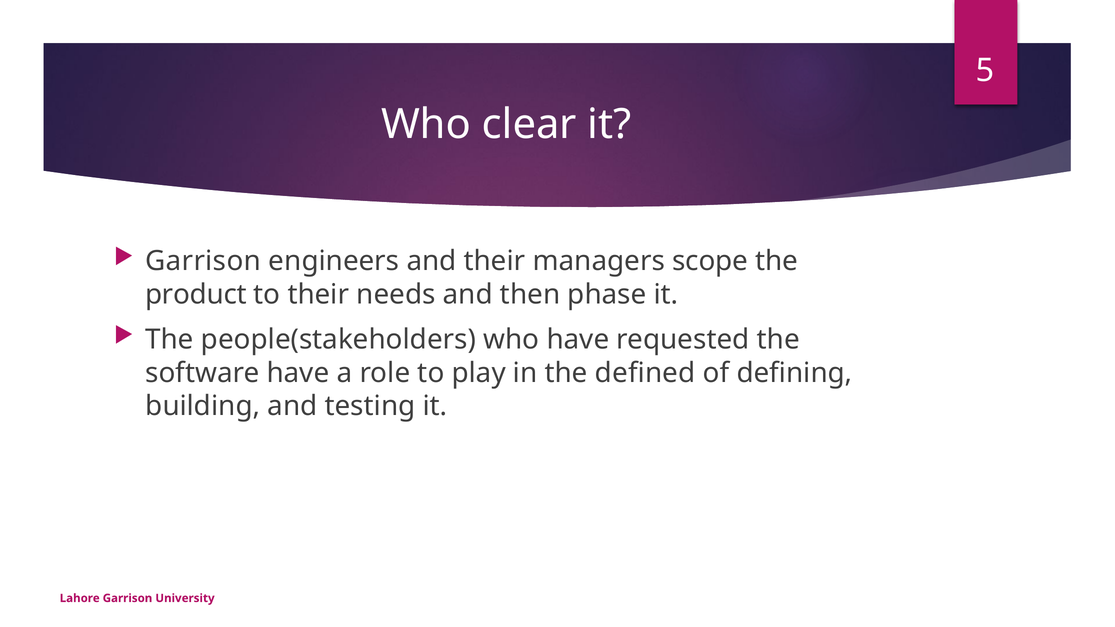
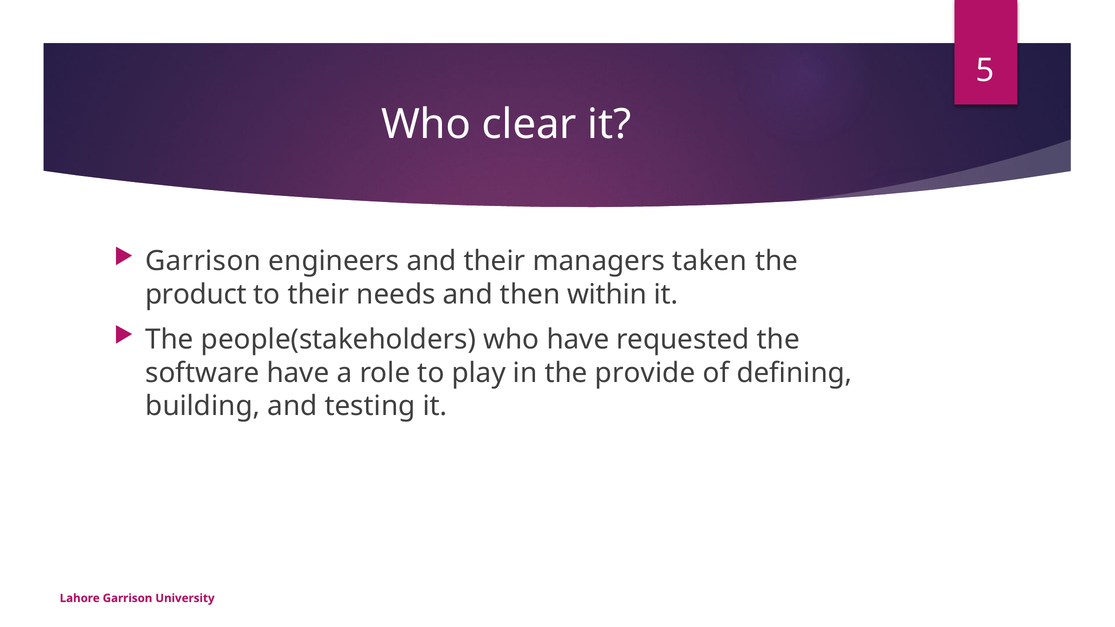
scope: scope -> taken (710, 261)
phase: phase -> within (607, 294)
defined: defined -> provide (645, 373)
